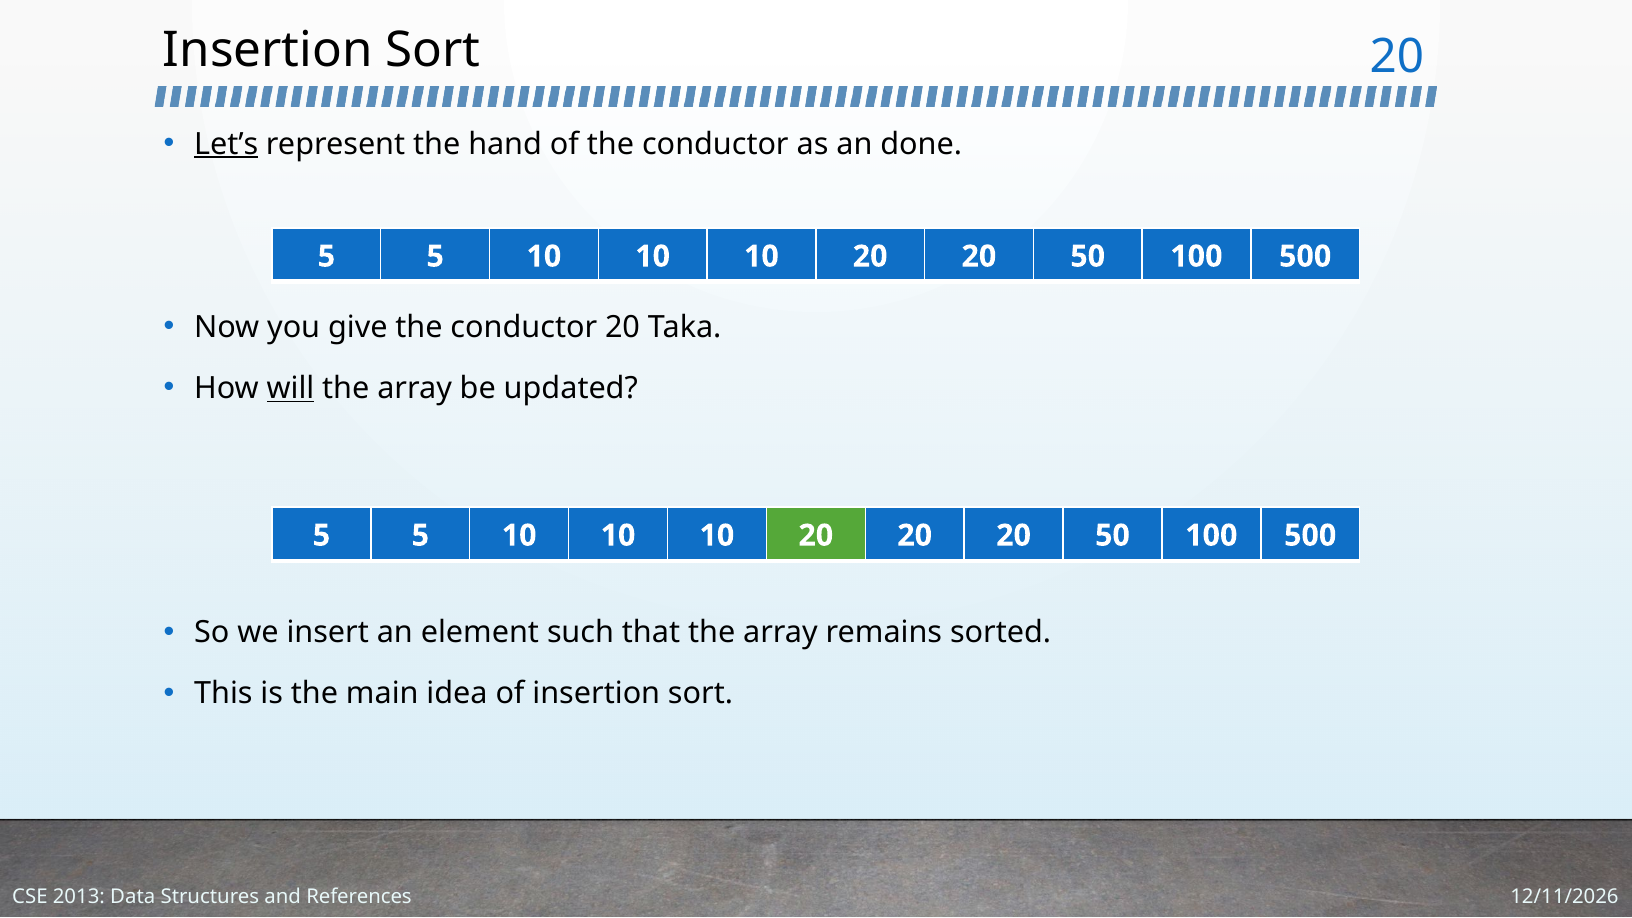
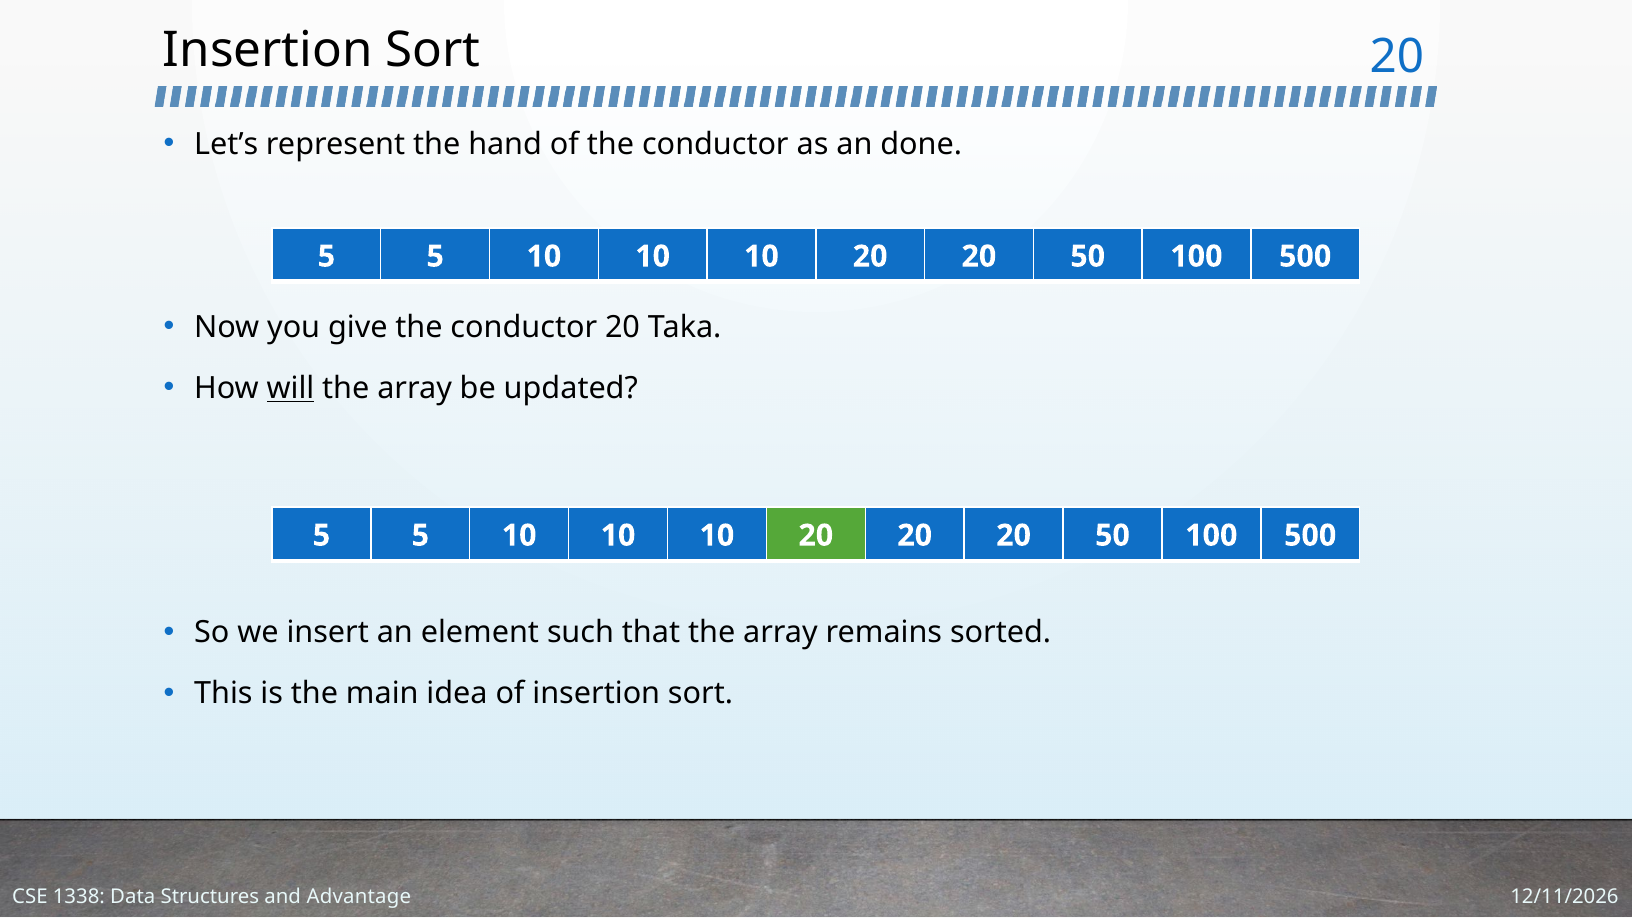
Let’s underline: present -> none (226, 144)
2013: 2013 -> 1338 (79, 897)
References: References -> Advantage (359, 897)
